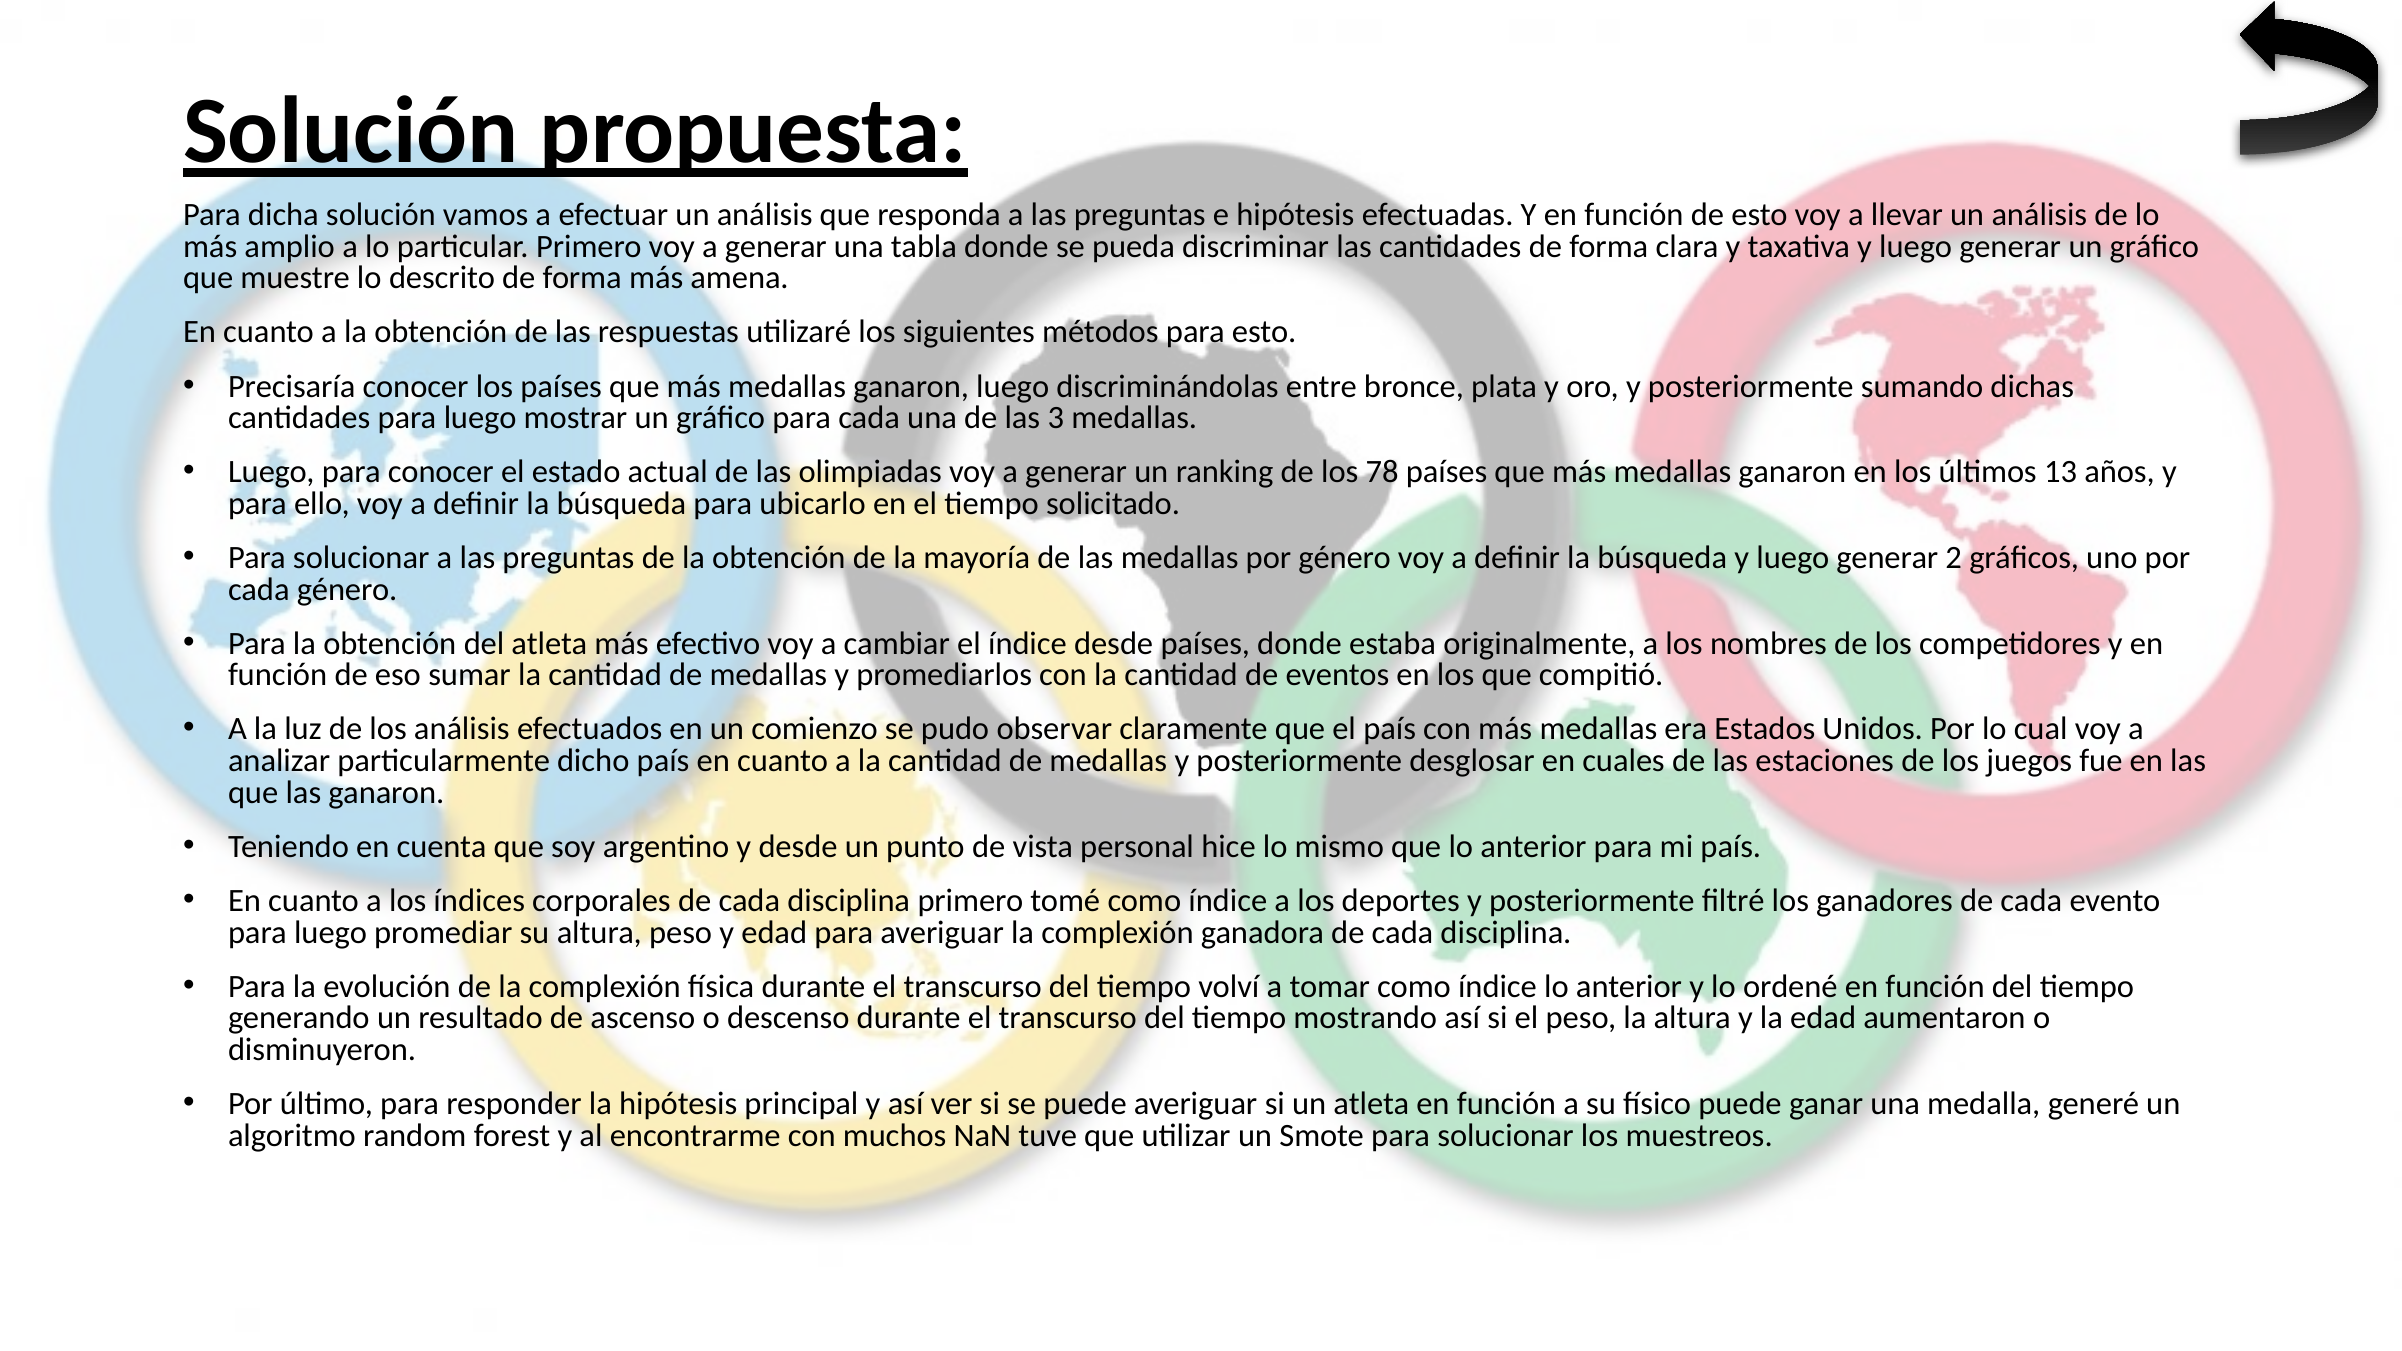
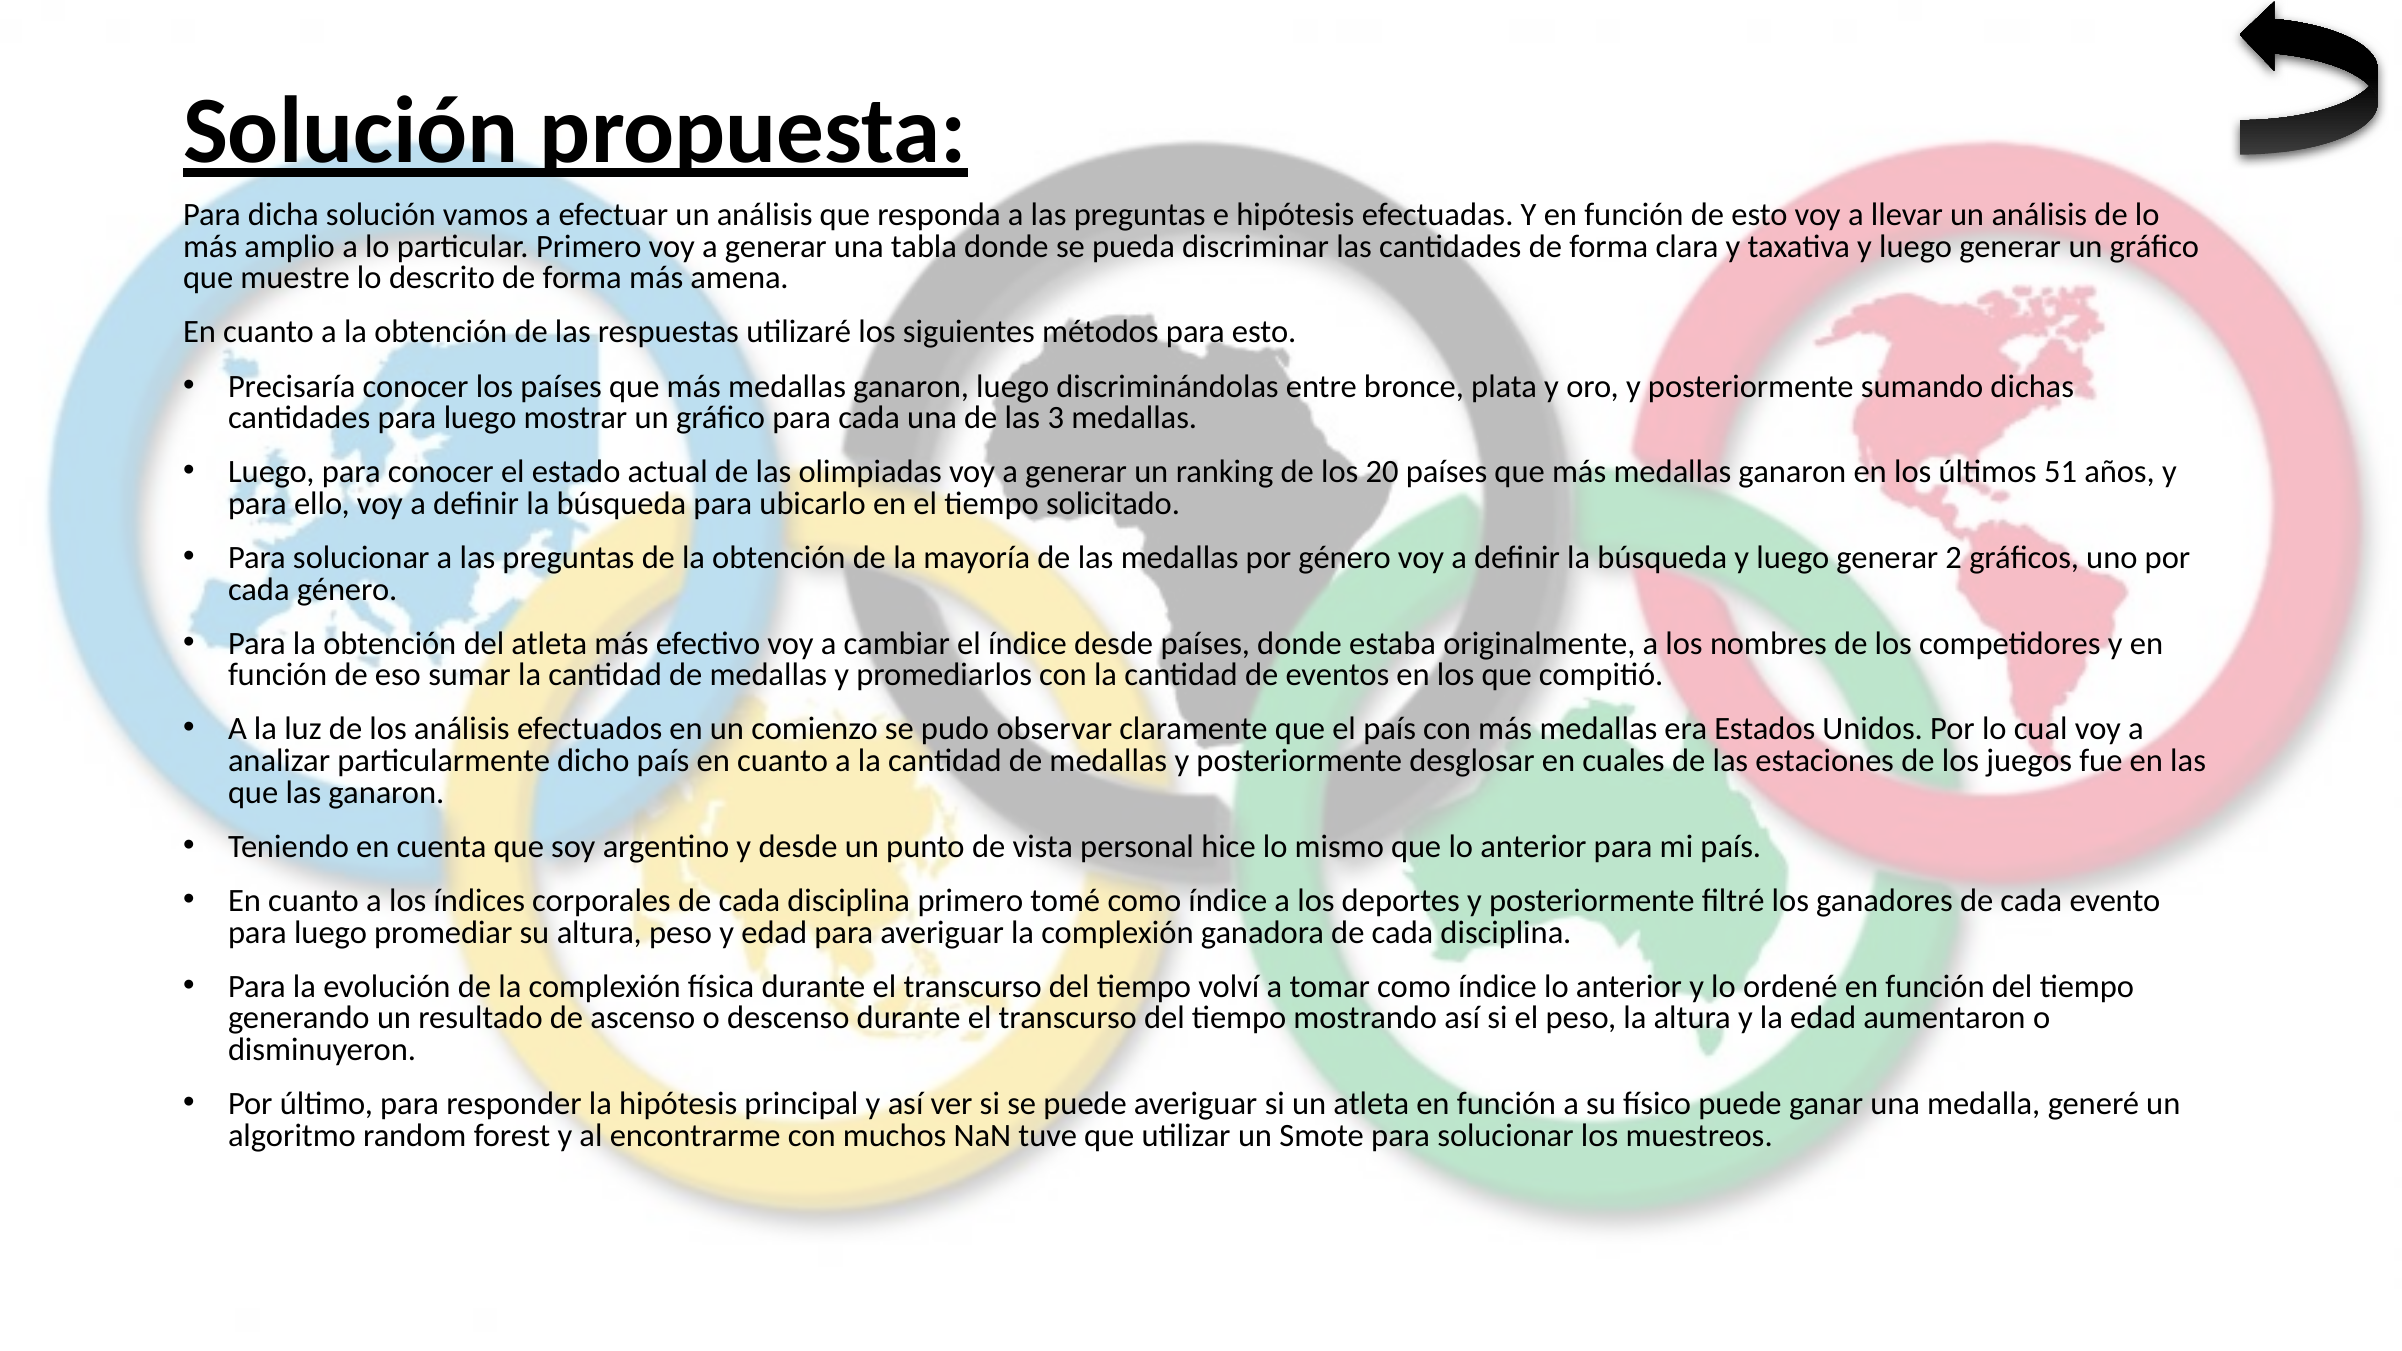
78: 78 -> 20 (1382, 472)
13: 13 -> 51 (2061, 472)
